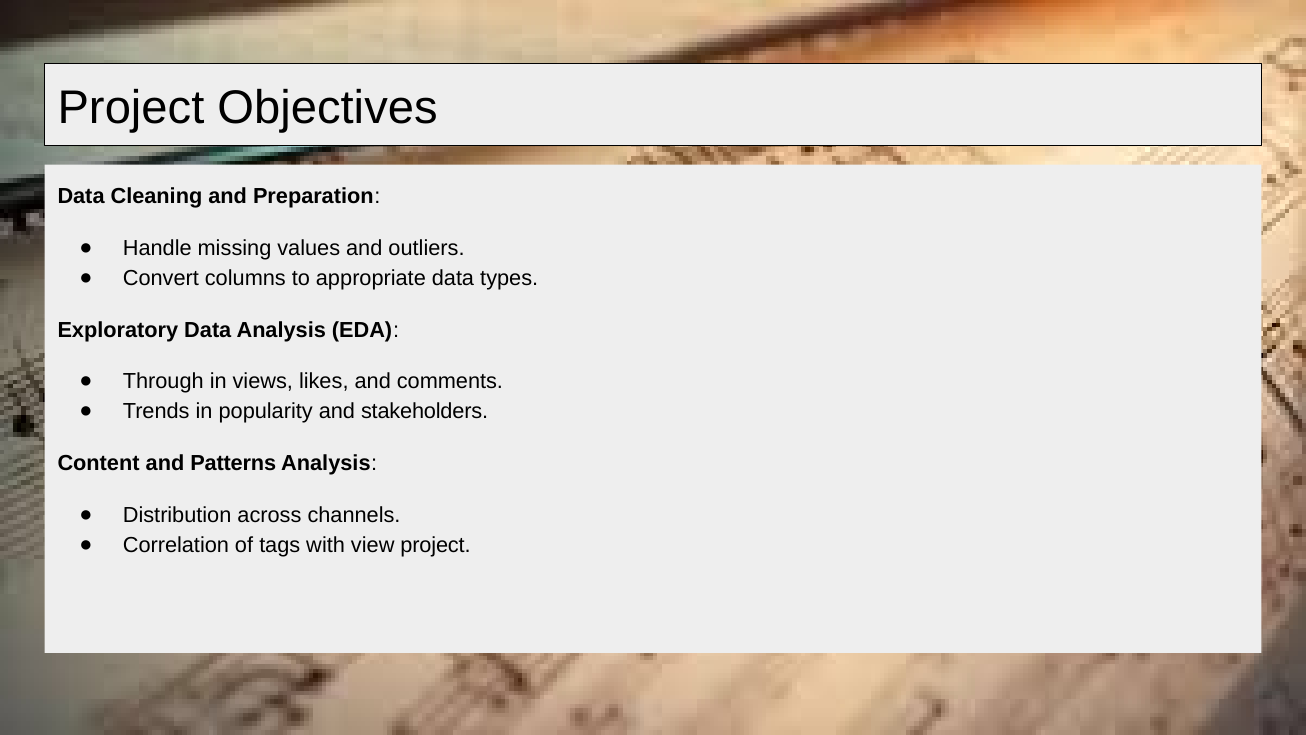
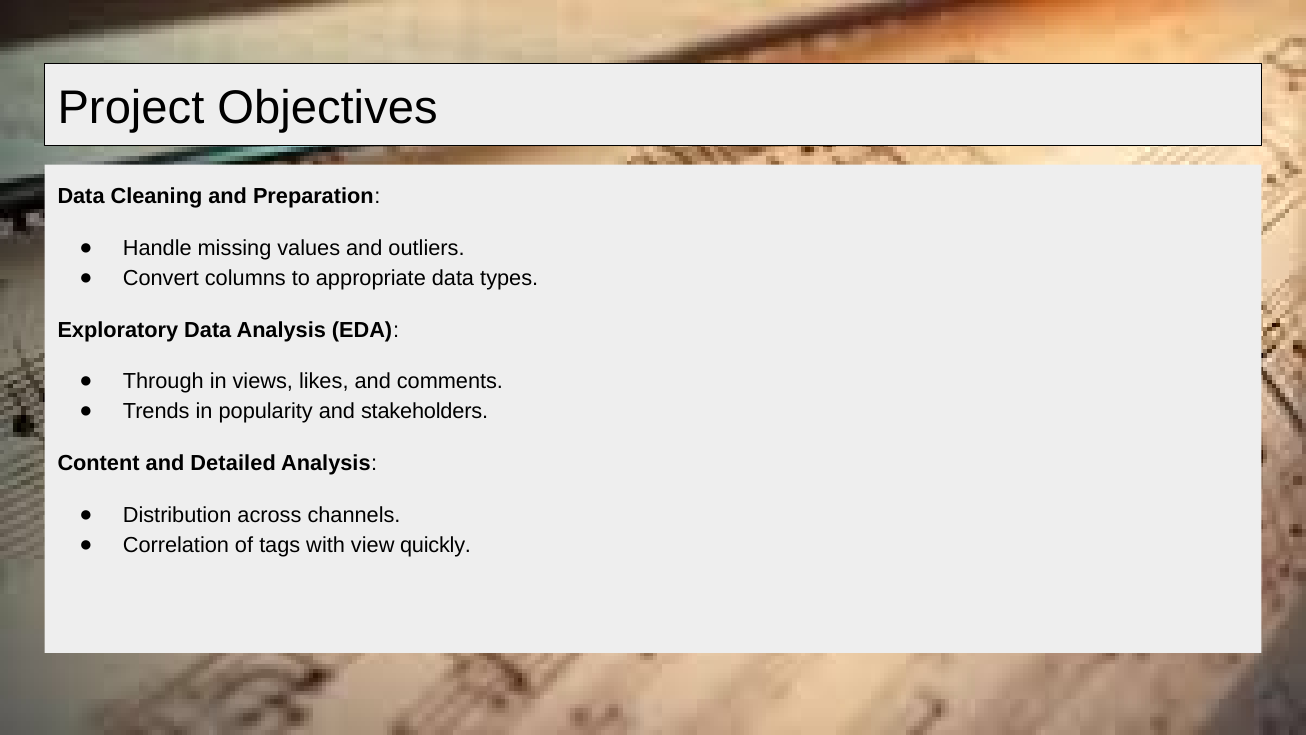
Patterns: Patterns -> Detailed (233, 463)
view project: project -> quickly (436, 545)
